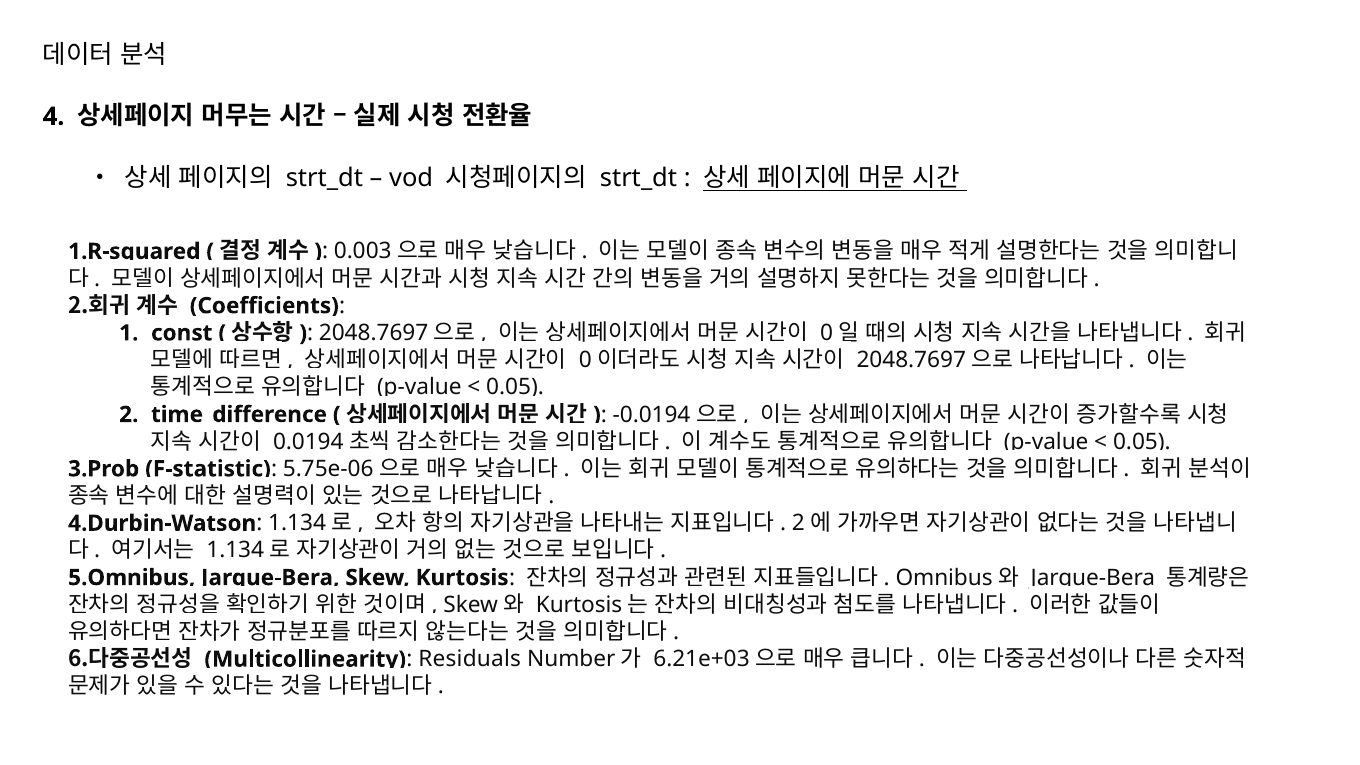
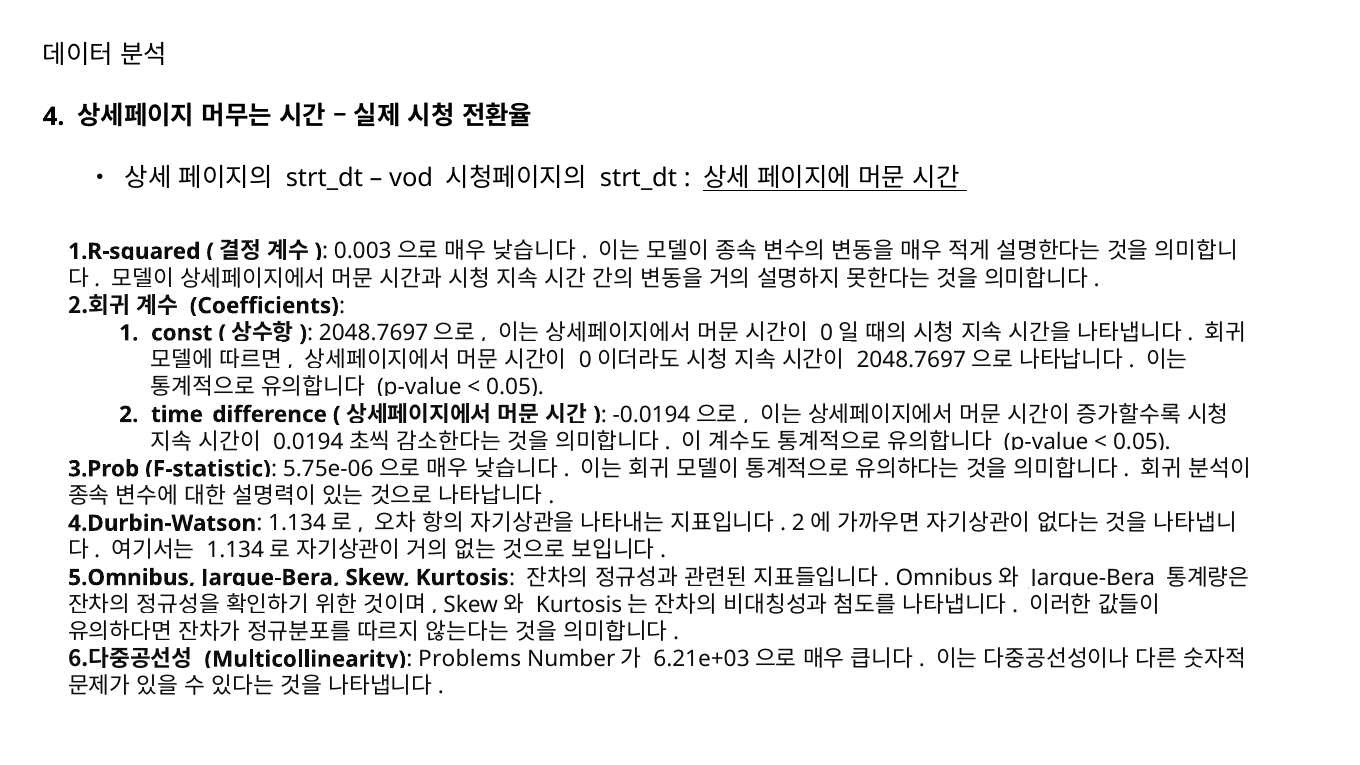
Residuals: Residuals -> Problems (470, 659)
